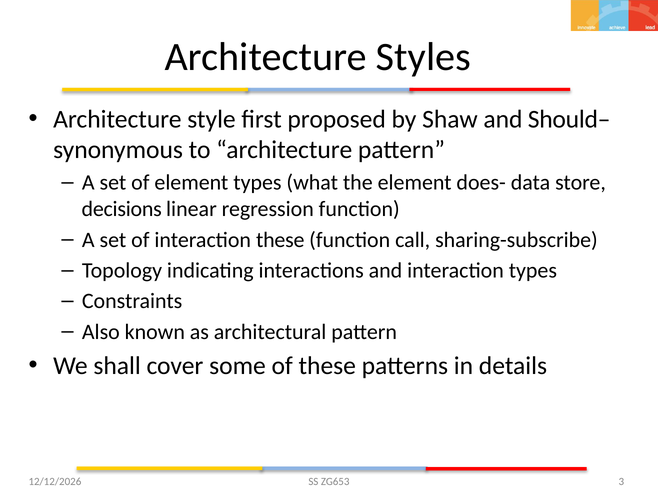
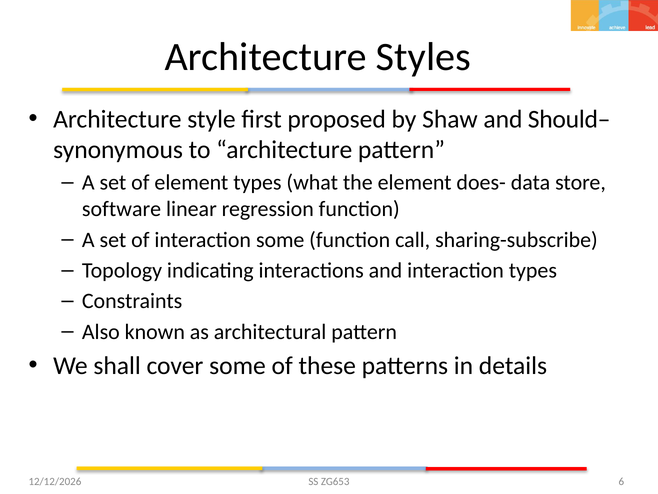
decisions: decisions -> software (122, 209)
interaction these: these -> some (280, 240)
3: 3 -> 6 (621, 481)
